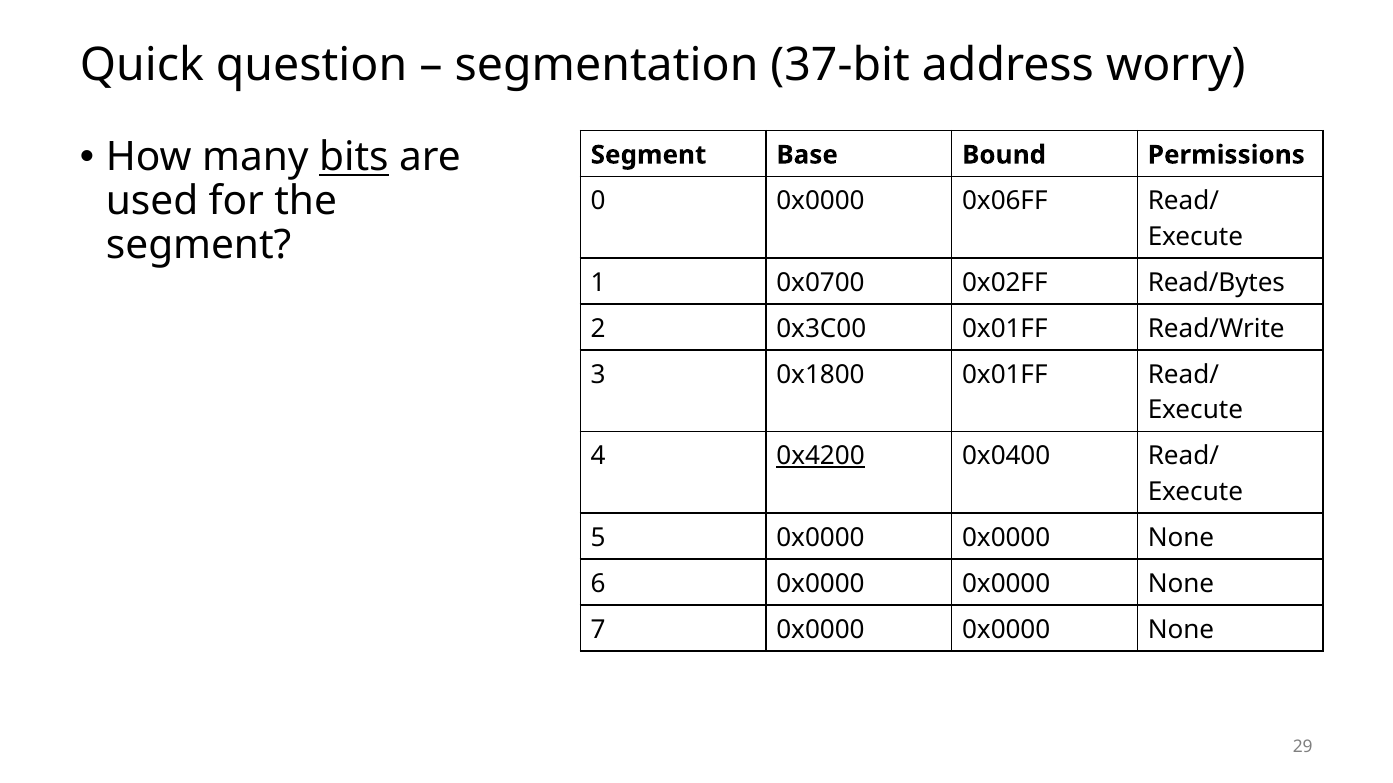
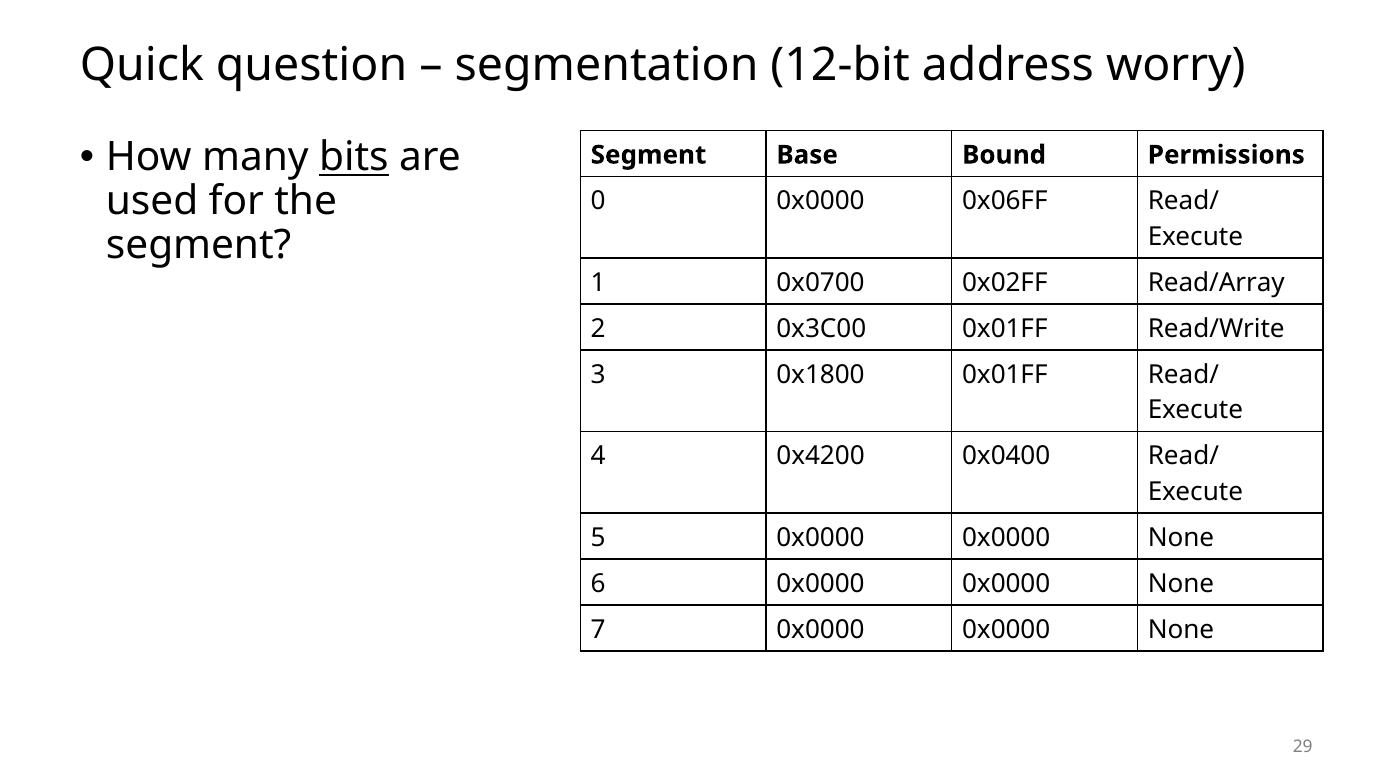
37-bit: 37-bit -> 12-bit (840, 65)
Read/Bytes: Read/Bytes -> Read/Array (1216, 283)
0x4200 underline: present -> none (821, 456)
